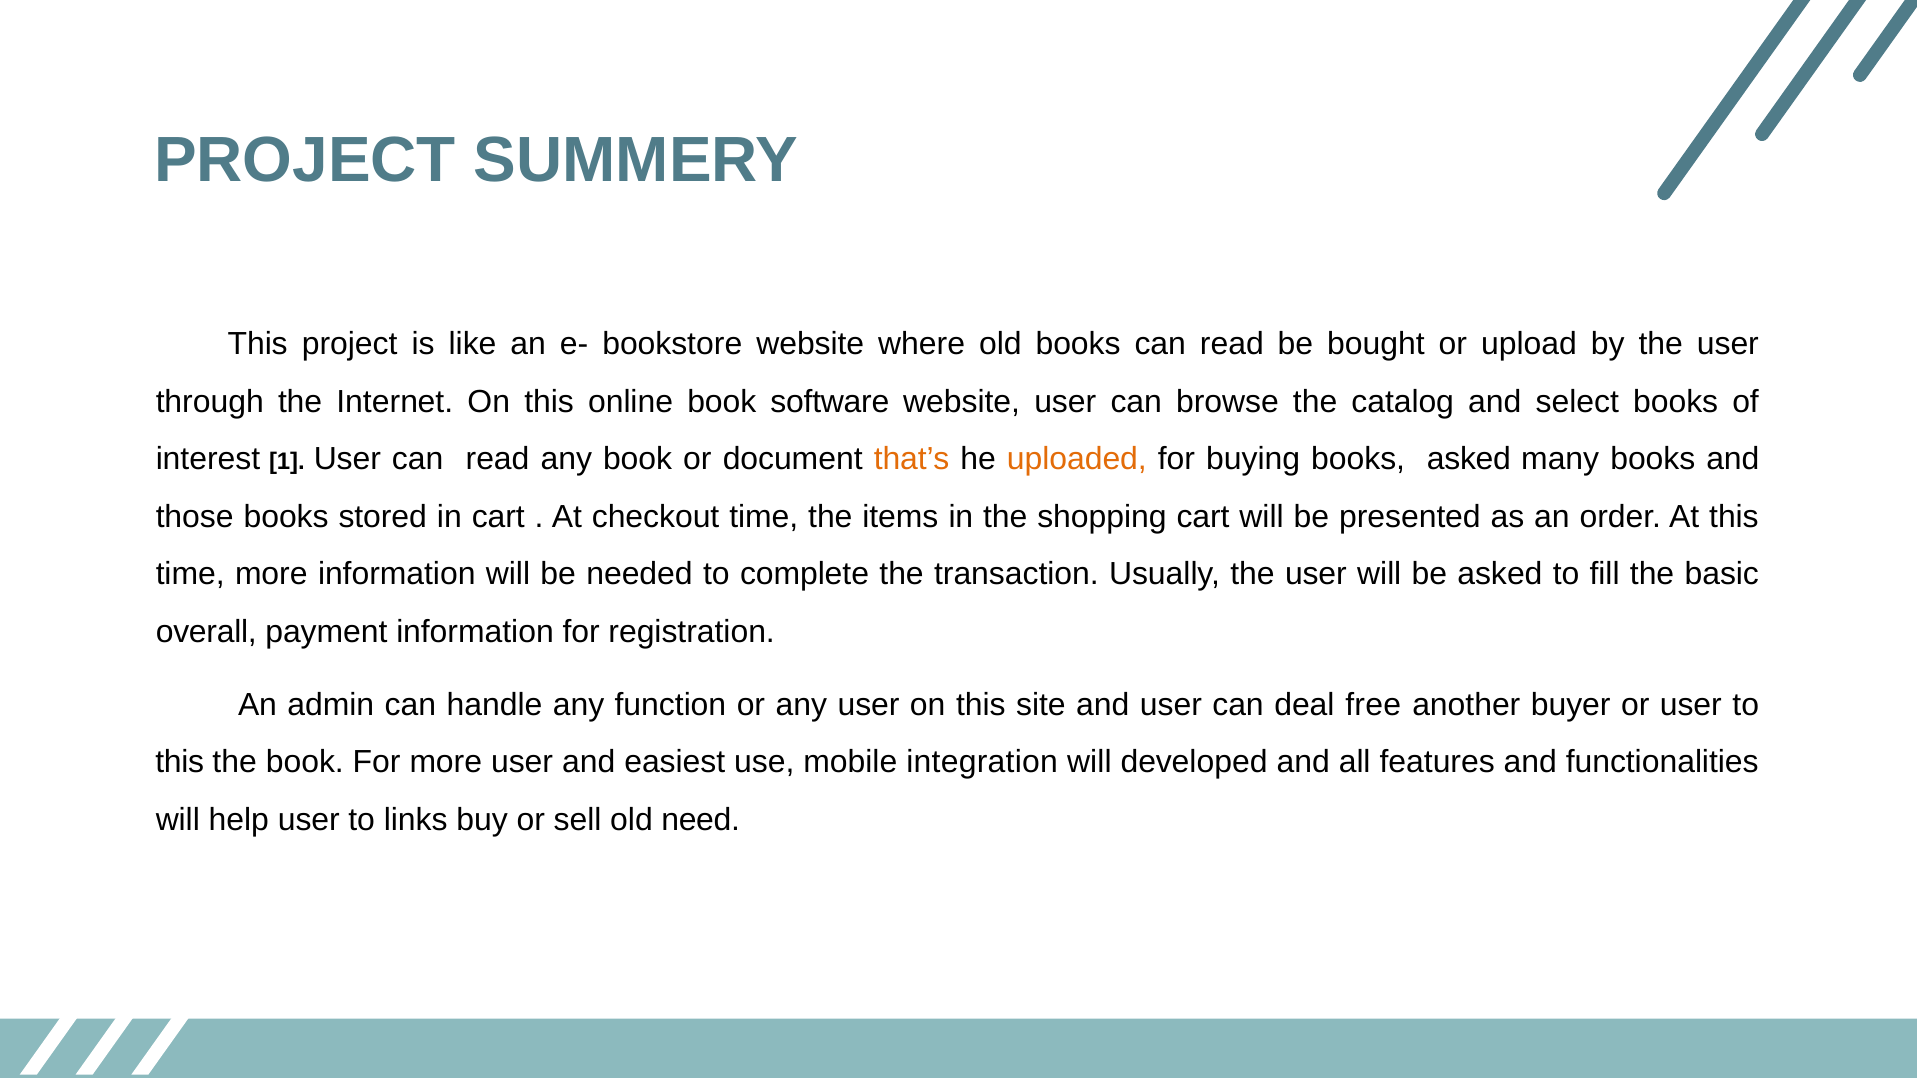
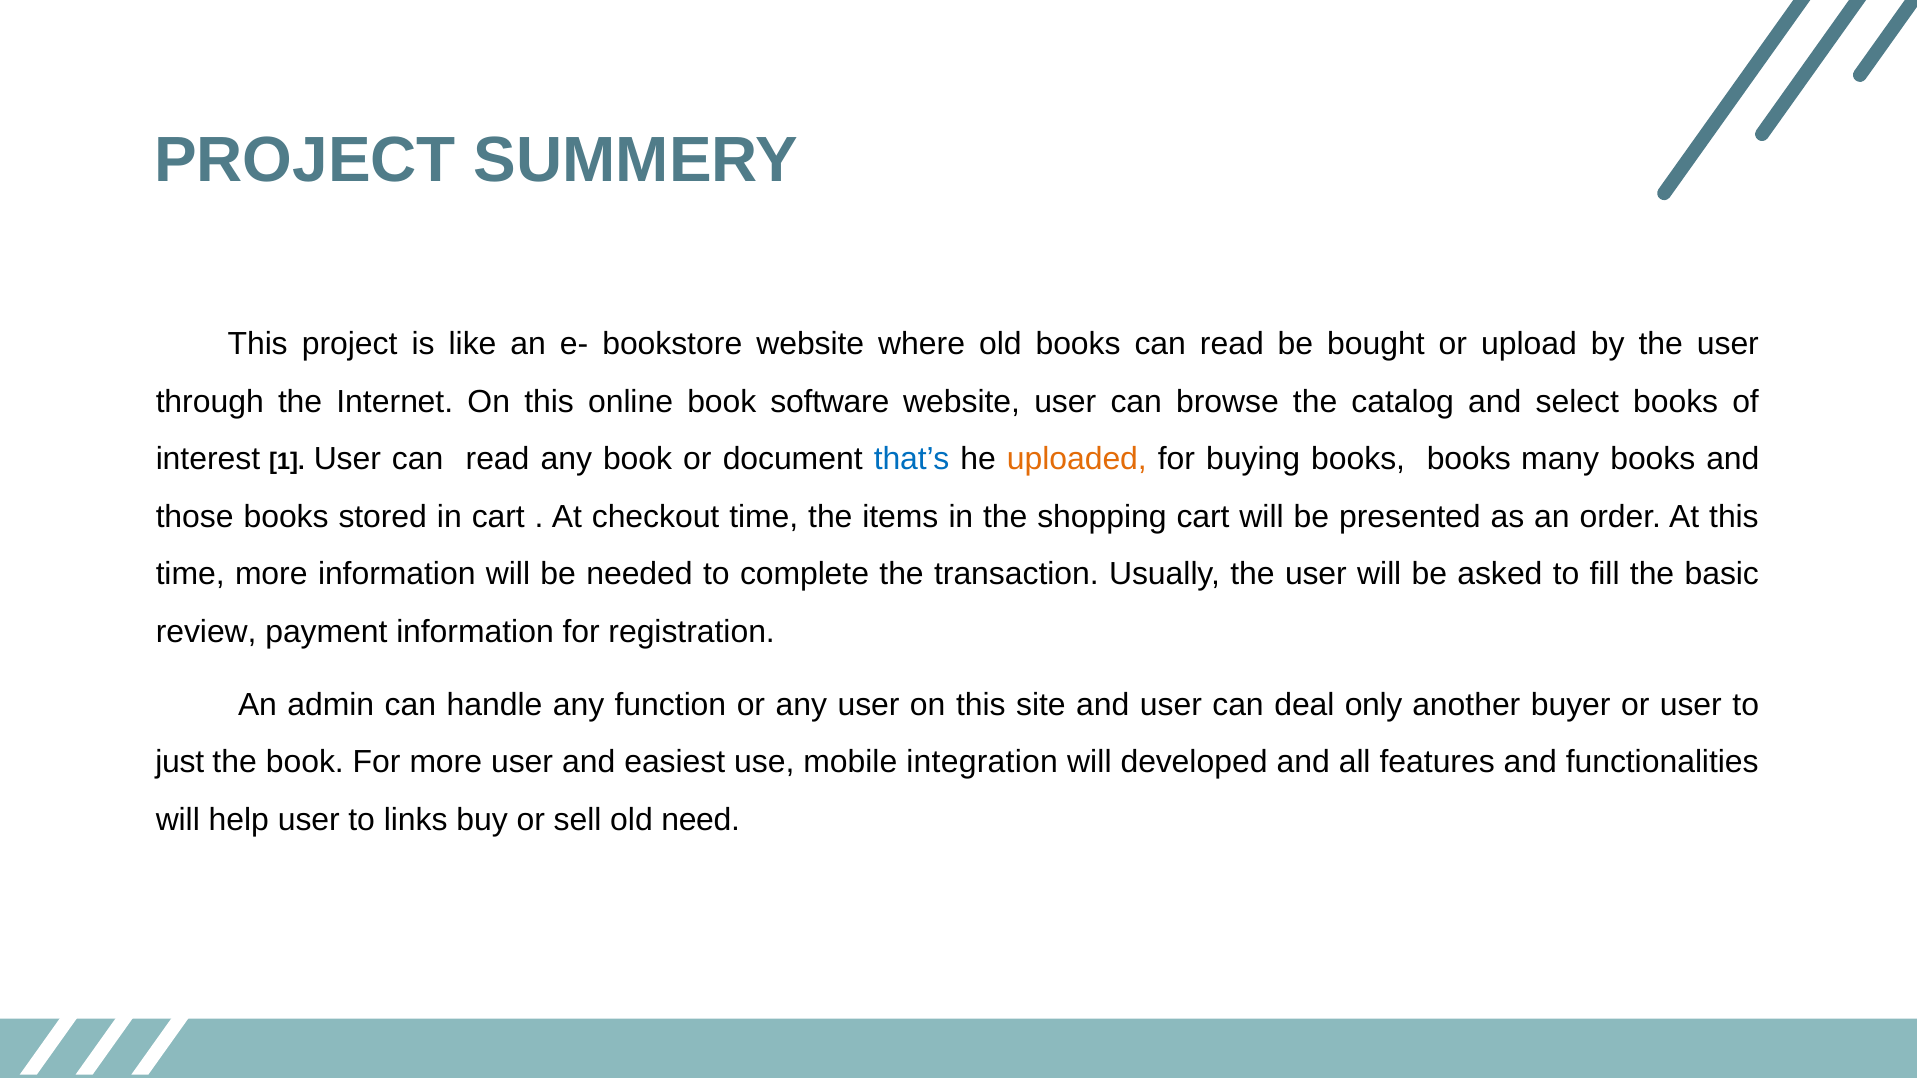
that’s colour: orange -> blue (912, 459)
books asked: asked -> books (1469, 459)
overall: overall -> review (206, 632)
free: free -> only (1374, 705)
this: this -> just (180, 763)
